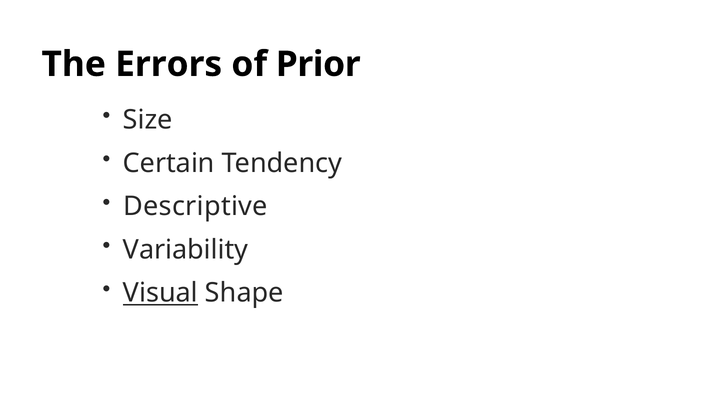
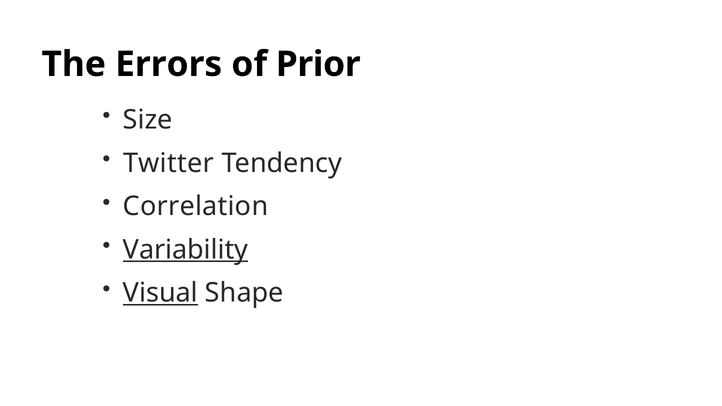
Certain: Certain -> Twitter (169, 163)
Descriptive: Descriptive -> Correlation (196, 207)
Variability underline: none -> present (186, 250)
